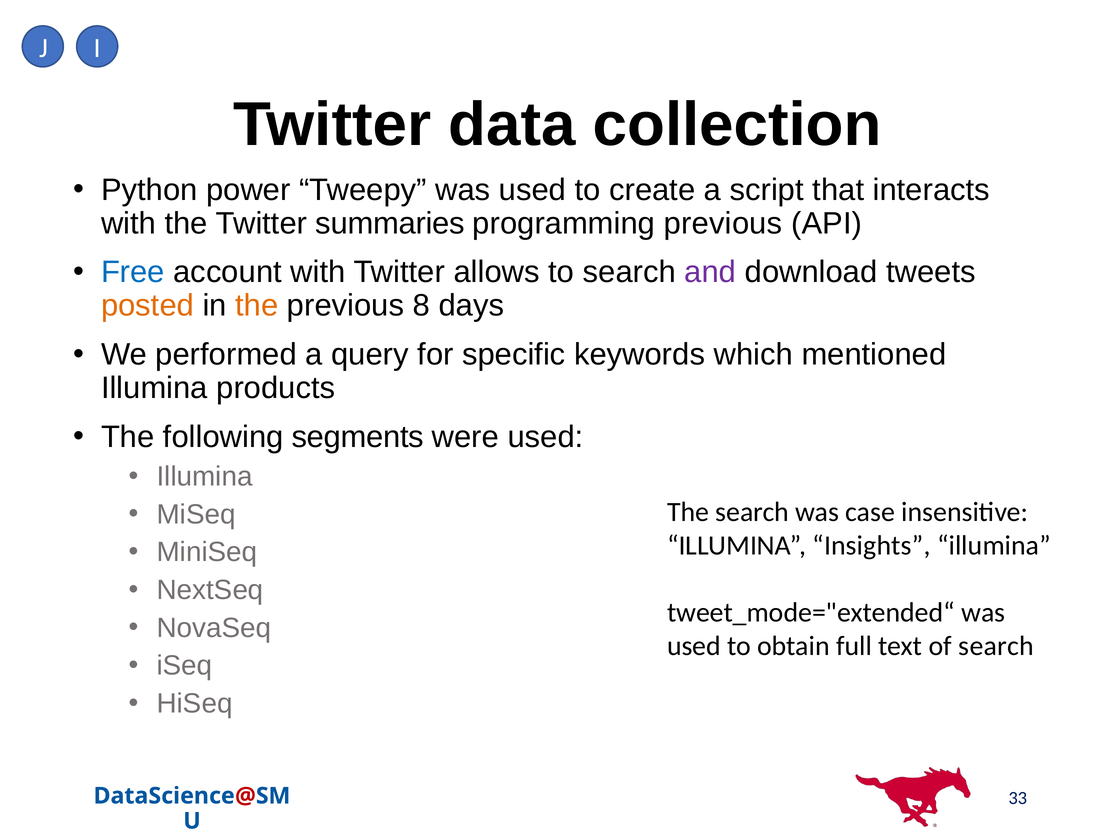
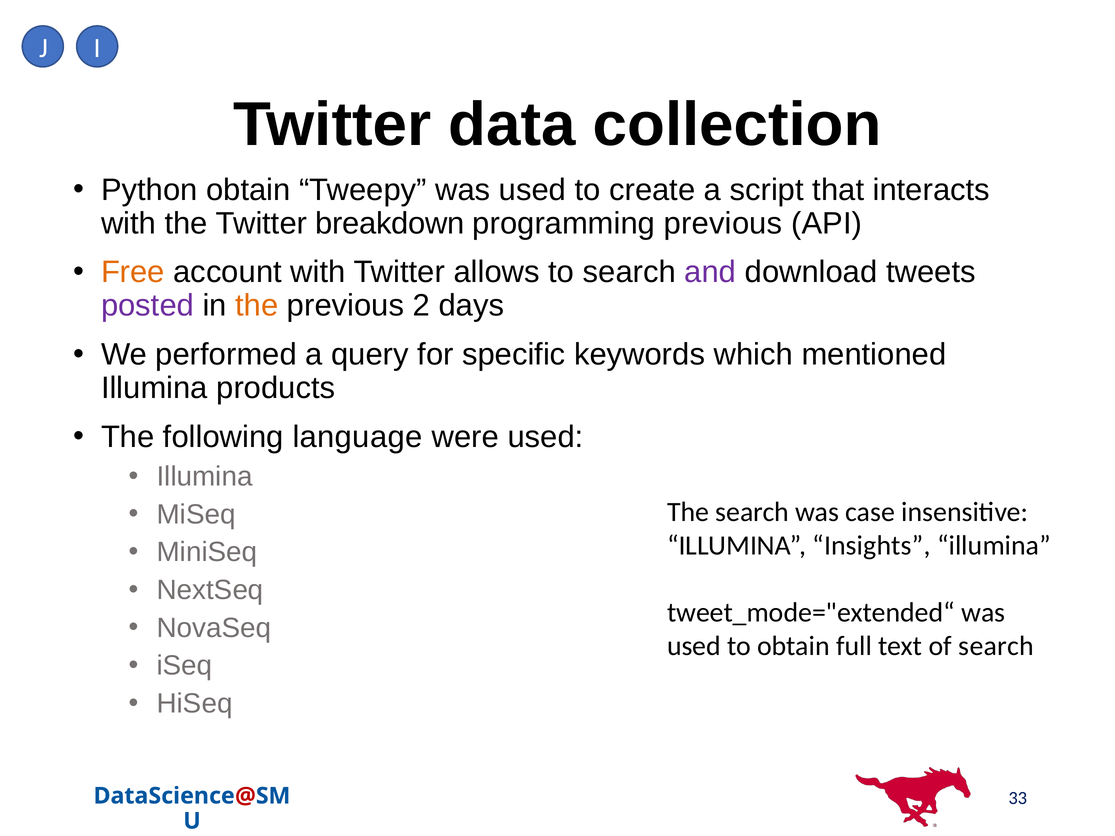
Python power: power -> obtain (248, 190)
summaries: summaries -> breakdown (390, 223)
Free colour: blue -> orange (133, 272)
posted colour: orange -> purple (147, 306)
8: 8 -> 2 (421, 306)
segments: segments -> language (358, 437)
